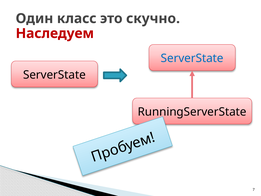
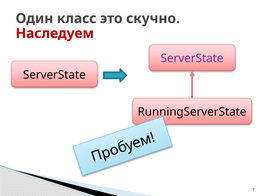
ServerState colour: blue -> purple (192, 58)
